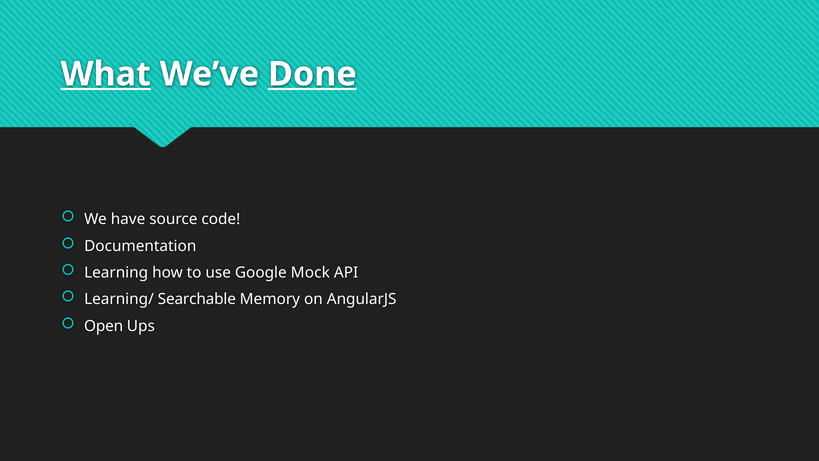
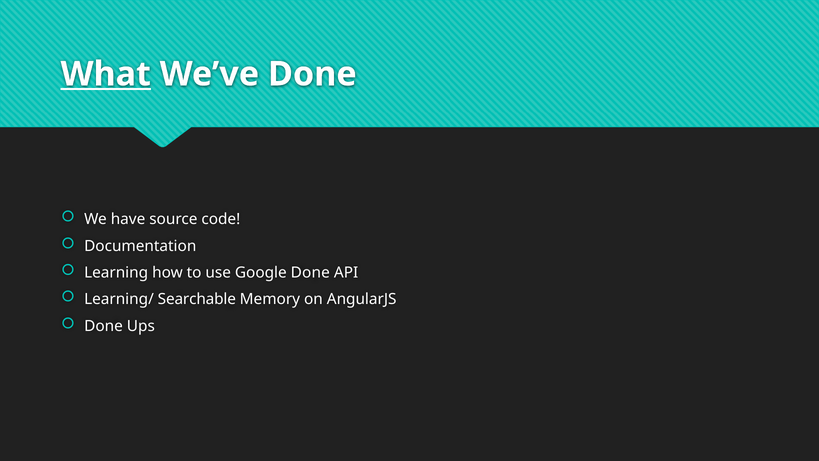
Done underline: present -> none (312, 74)
Google Mock: Mock -> Done (310, 272)
Open: Open -> Done (104, 326)
